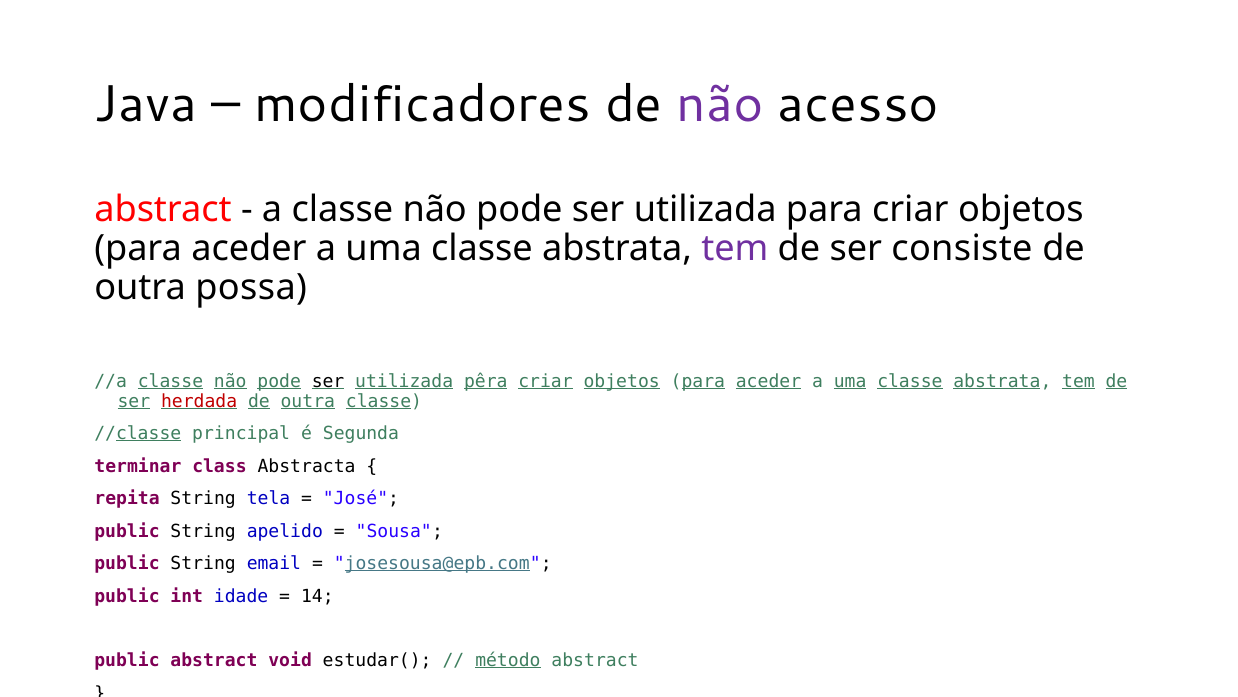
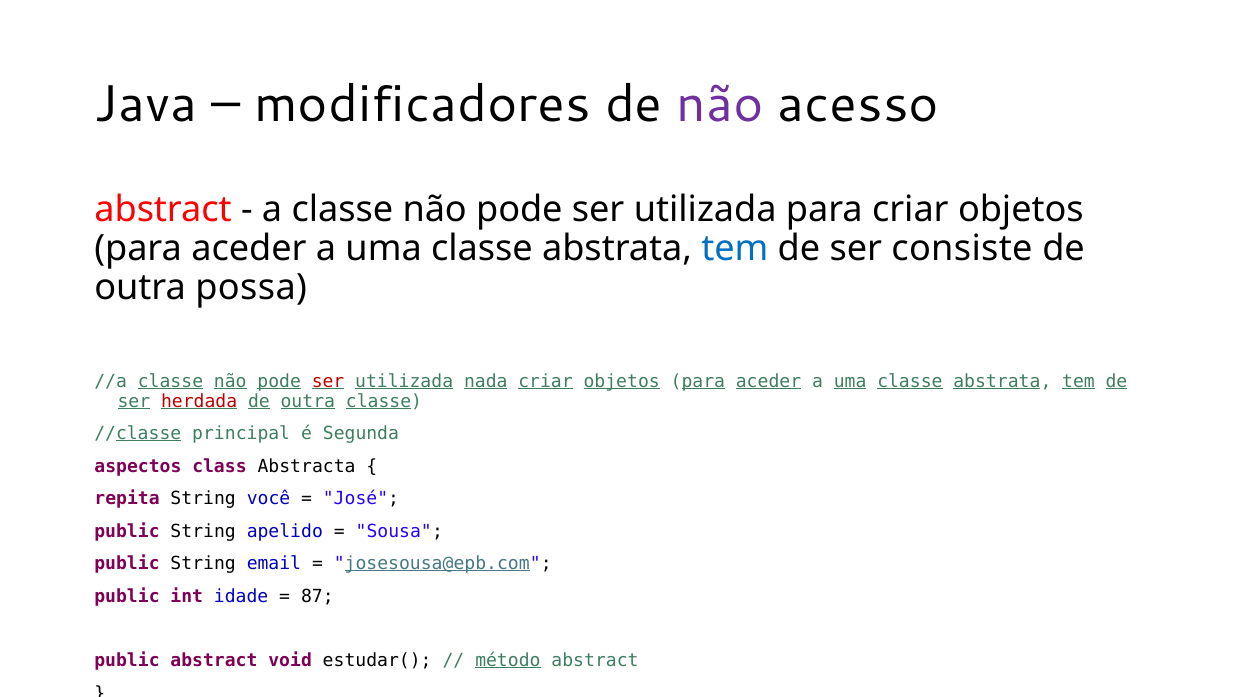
tem colour: purple -> blue (735, 248)
ser colour: black -> red (328, 381)
pêra: pêra -> nada (486, 381)
terminar: terminar -> aspectos (138, 466)
tela: tela -> você (269, 498)
14: 14 -> 87 (317, 596)
